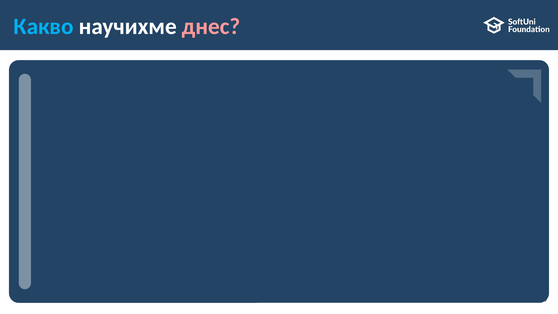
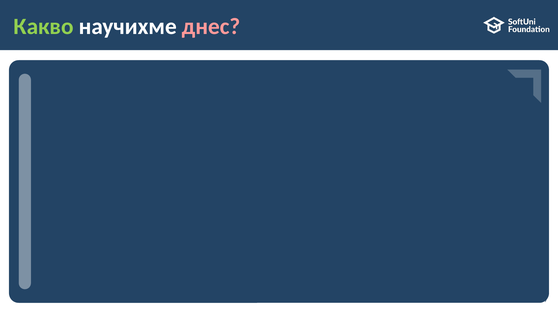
Какво colour: light blue -> light green (44, 26)
